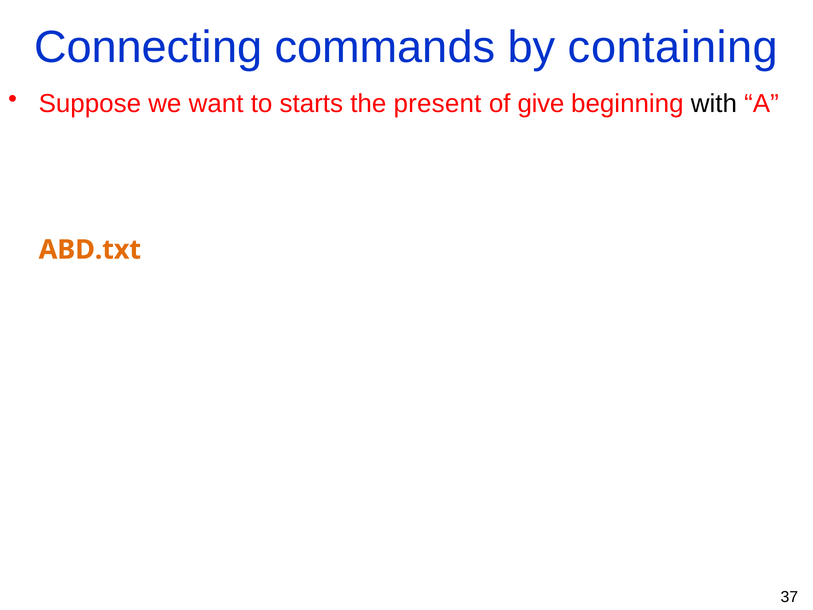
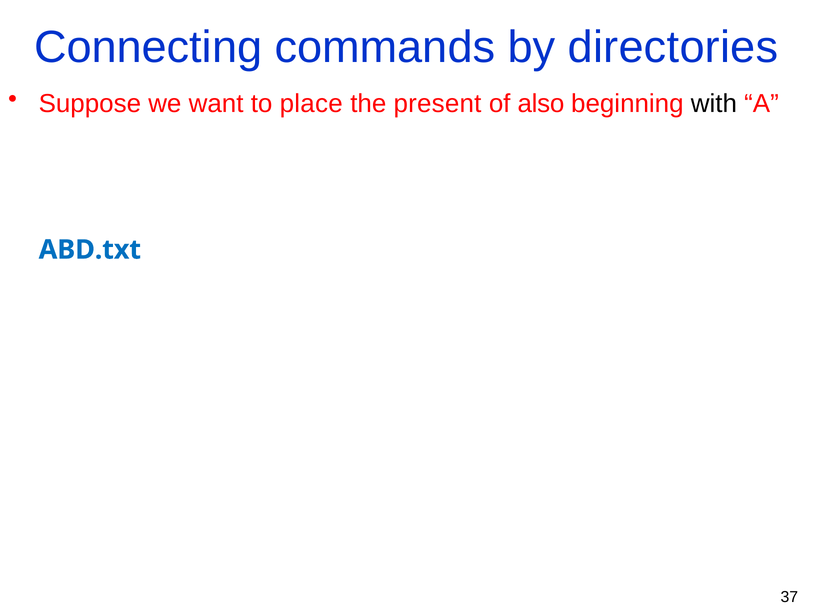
containing: containing -> directories (673, 47)
to starts: starts -> place (311, 104)
give: give -> also (541, 104)
ABD.txt colour: orange -> blue (90, 250)
